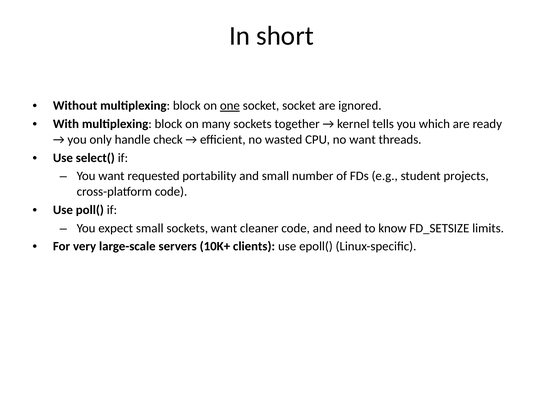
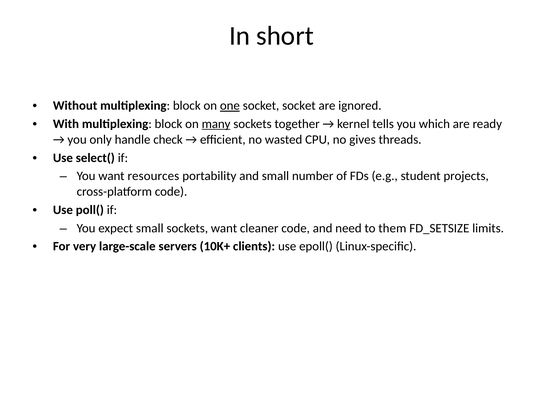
many underline: none -> present (216, 124)
no want: want -> gives (362, 140)
requested: requested -> resources (153, 176)
know: know -> them (392, 228)
